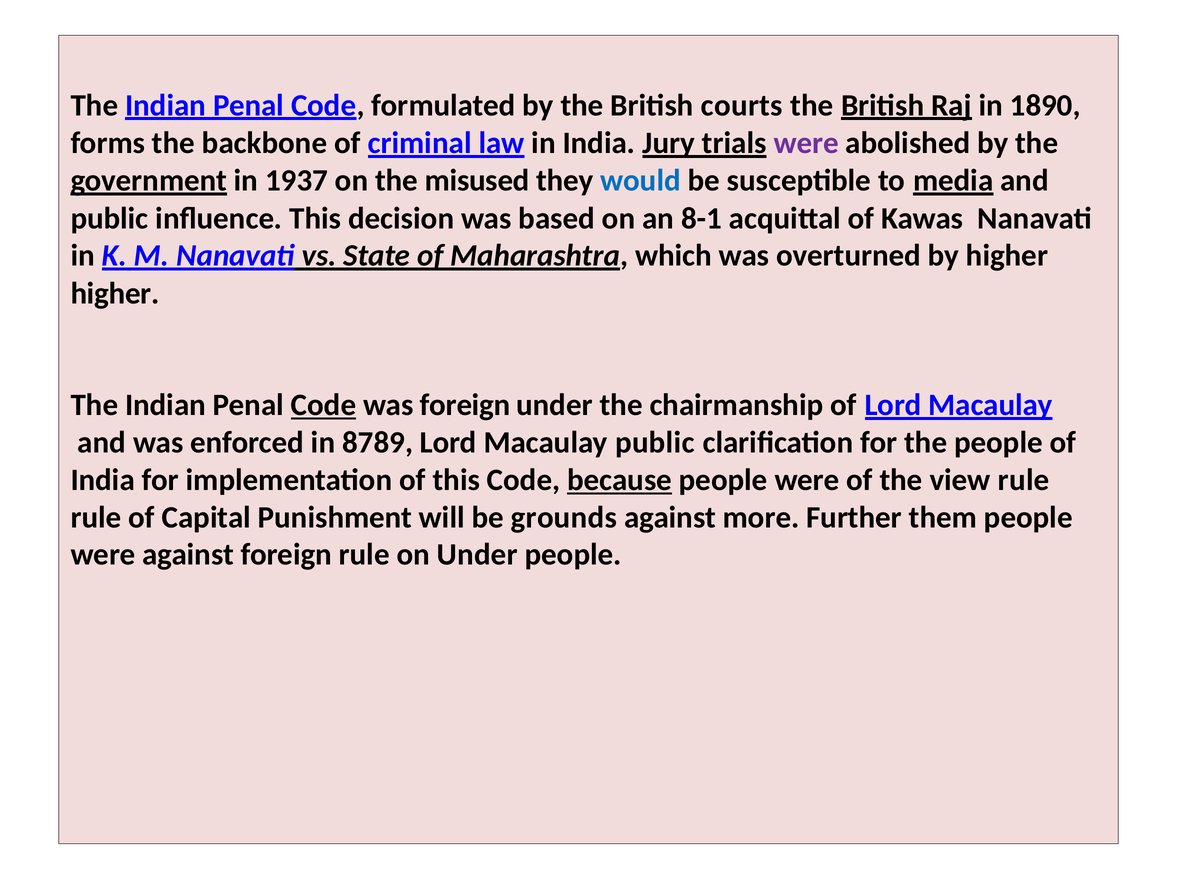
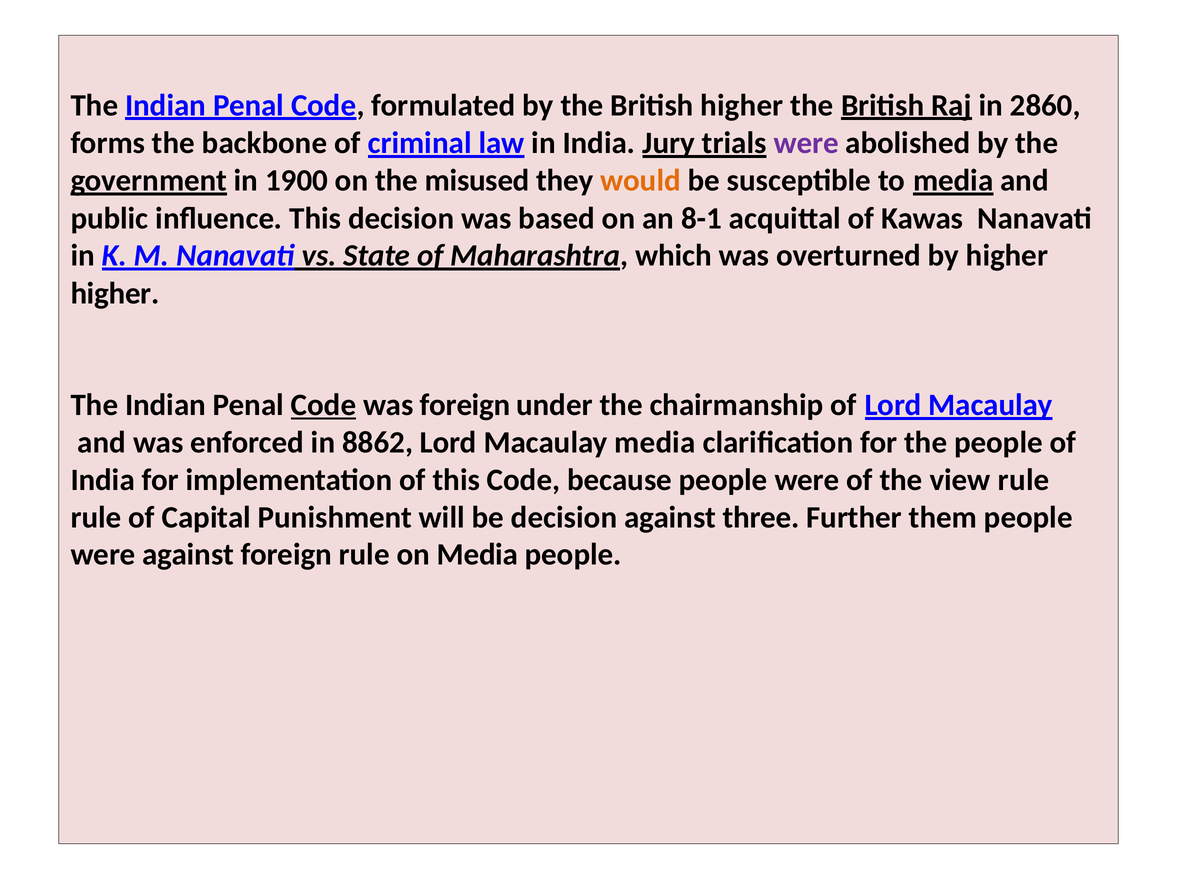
British courts: courts -> higher (742, 105)
1890: 1890 -> 2860 (1045, 105)
1937: 1937 -> 1900 (297, 181)
would colour: blue -> orange (641, 181)
8789: 8789 -> 8862 (378, 443)
Macaulay public: public -> media (655, 443)
because underline: present -> none (620, 480)
be grounds: grounds -> decision (564, 517)
more: more -> three (761, 517)
on Under: Under -> Media (478, 554)
